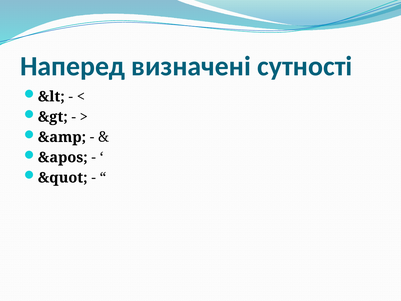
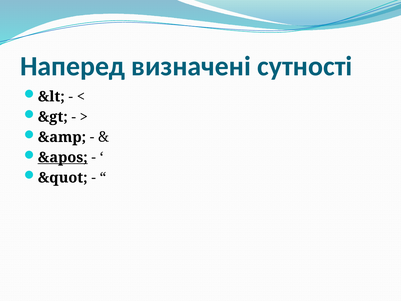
&apos underline: none -> present (63, 157)
